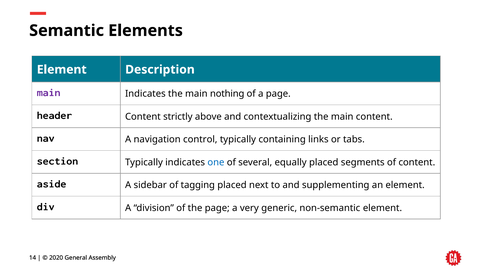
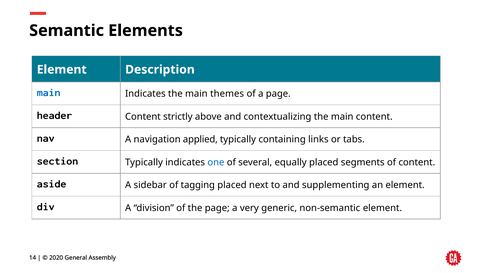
main colour: purple -> blue (49, 93)
nothing: nothing -> themes (227, 94)
control: control -> applied (200, 140)
